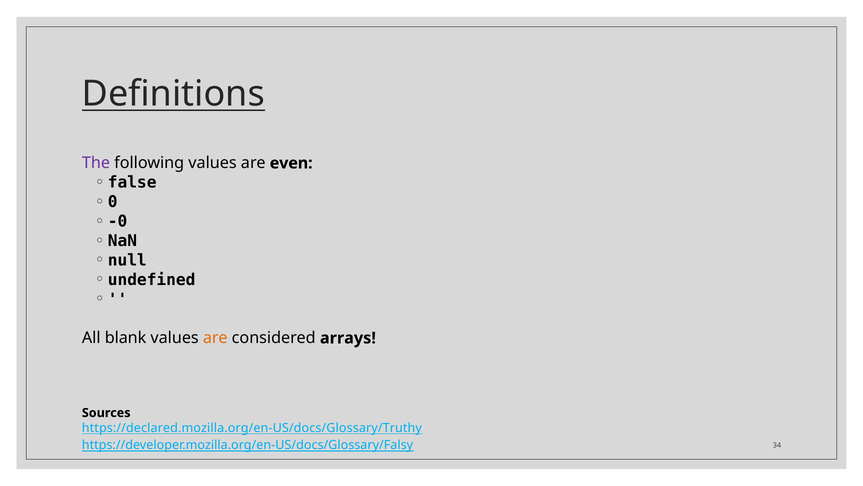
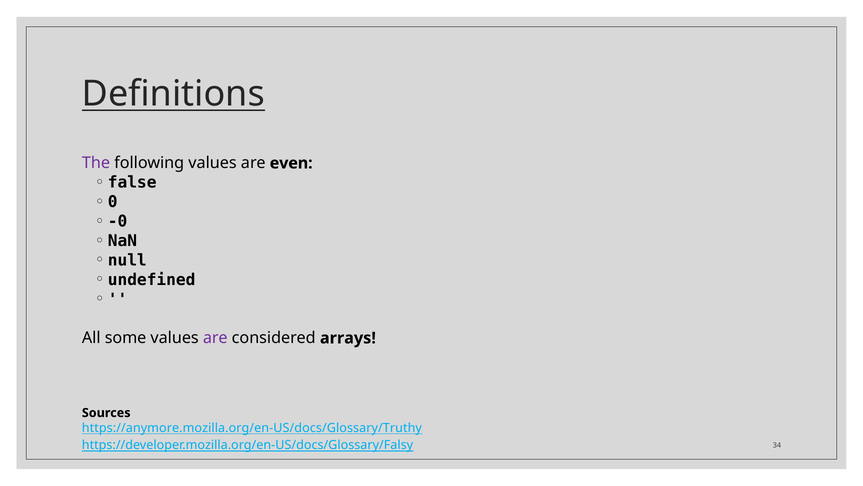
blank: blank -> some (126, 338)
are colour: orange -> purple (215, 338)
https://declared.mozilla.org/en-US/docs/Glossary/Truthy: https://declared.mozilla.org/en-US/docs/Glossary/Truthy -> https://anymore.mozilla.org/en-US/docs/Glossary/Truthy (252, 428)
